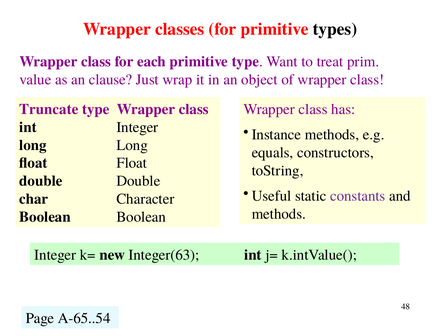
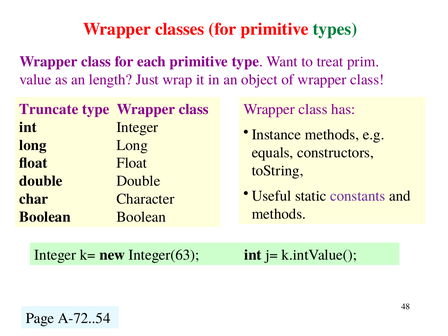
types colour: black -> green (335, 29)
clause: clause -> length (111, 79)
A-65..54: A-65..54 -> A-72..54 (84, 318)
